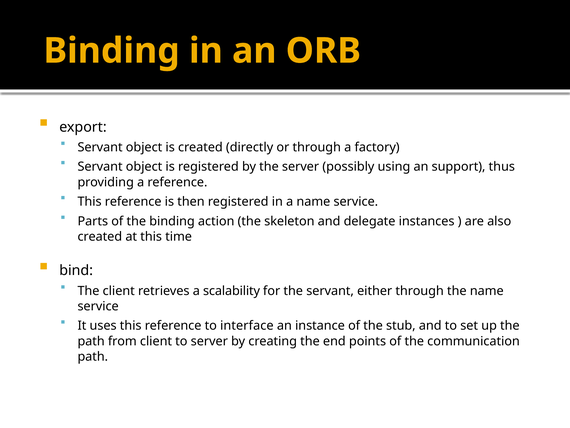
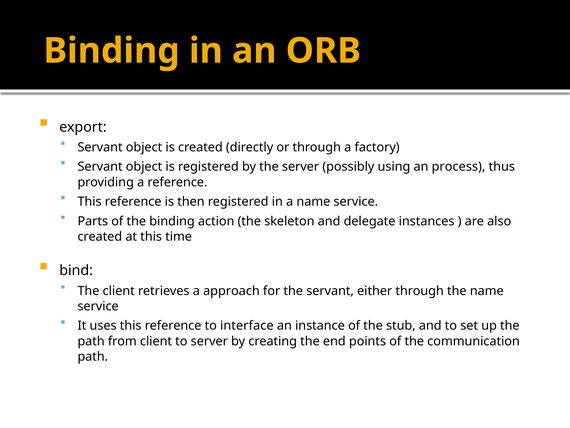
support: support -> process (459, 167)
scalability: scalability -> approach (231, 291)
